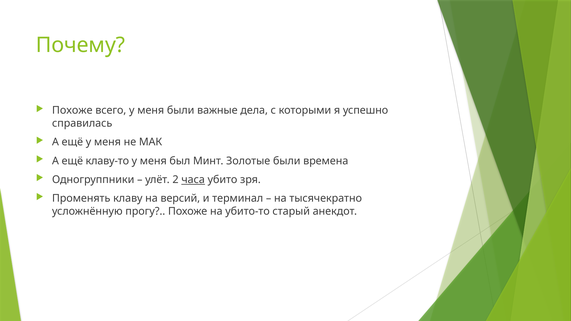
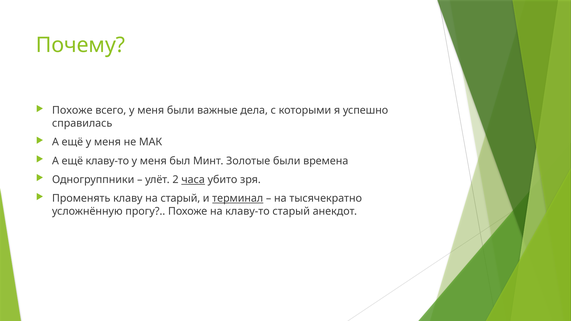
на версий: версий -> старый (180, 199)
терминал underline: none -> present (238, 199)
на убито-то: убито-то -> клаву-то (247, 211)
